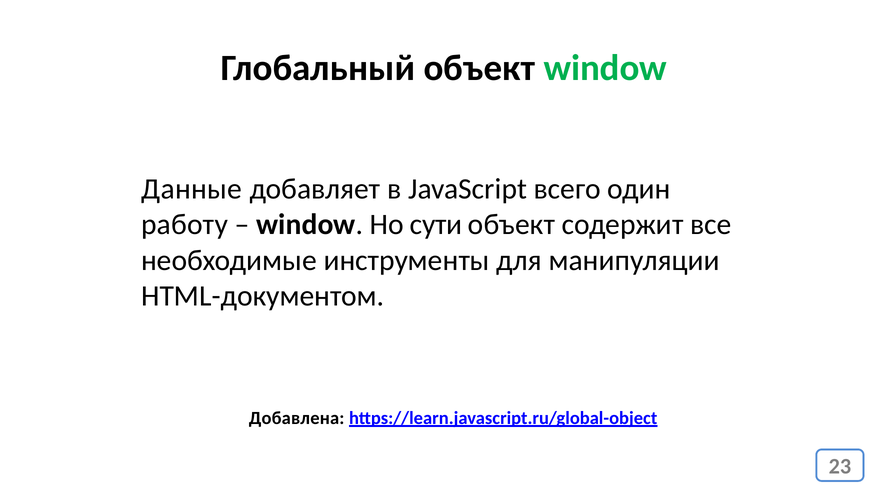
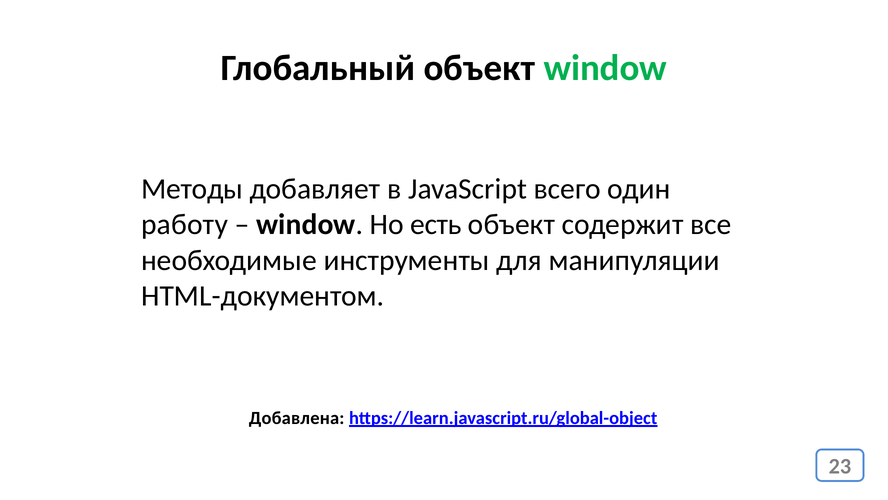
Данные: Данные -> Методы (192, 189)
сути: сути -> есть (436, 224)
